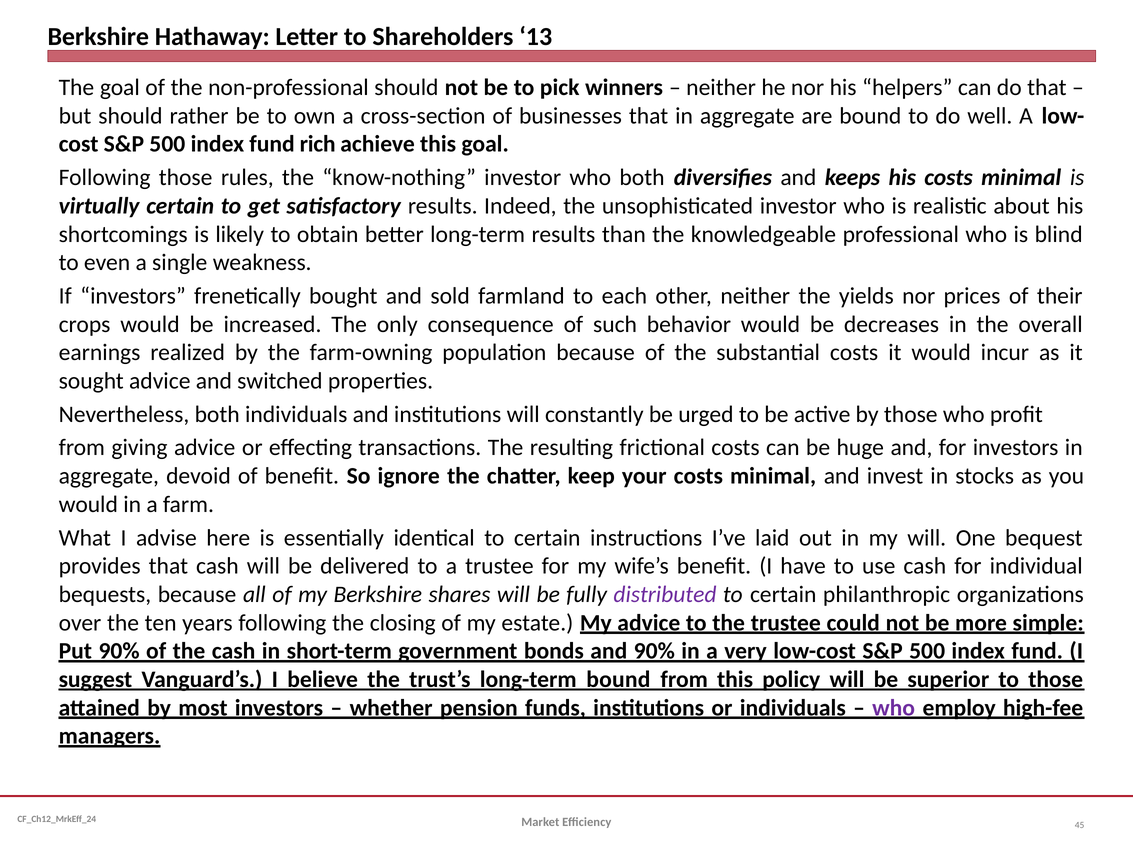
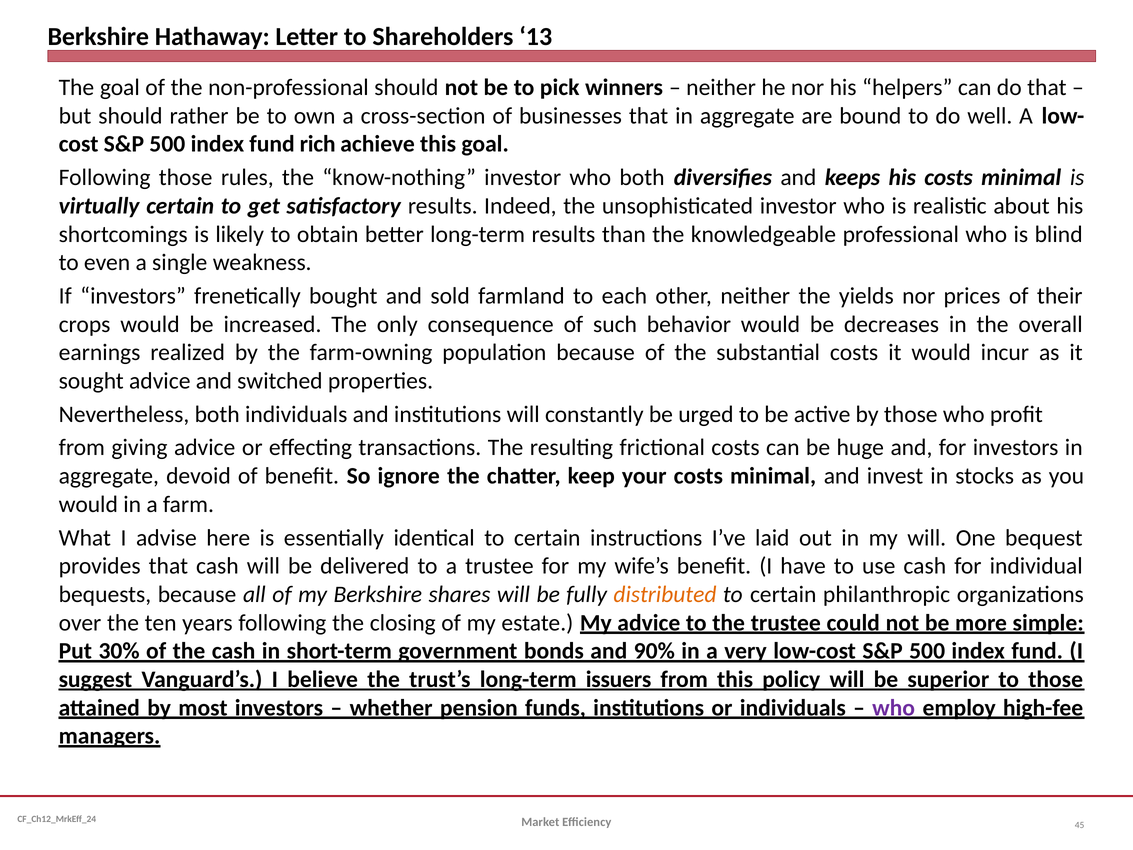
distributed colour: purple -> orange (665, 594)
Put 90%: 90% -> 30% (119, 651)
long-term bound: bound -> issuers (619, 679)
